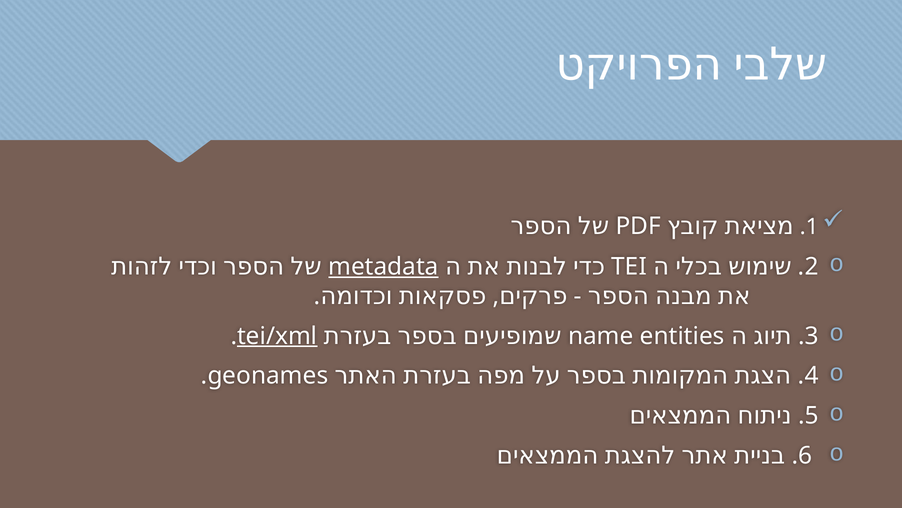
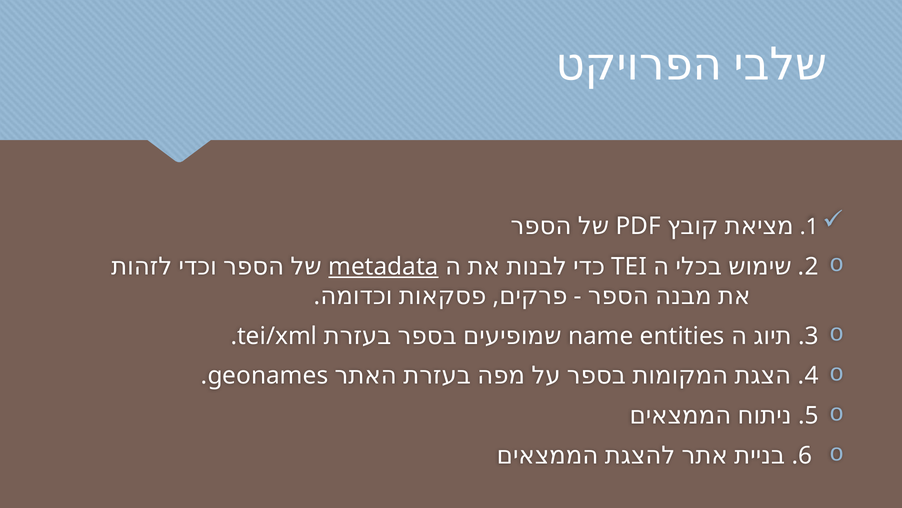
tei/xml underline: present -> none (277, 336)
